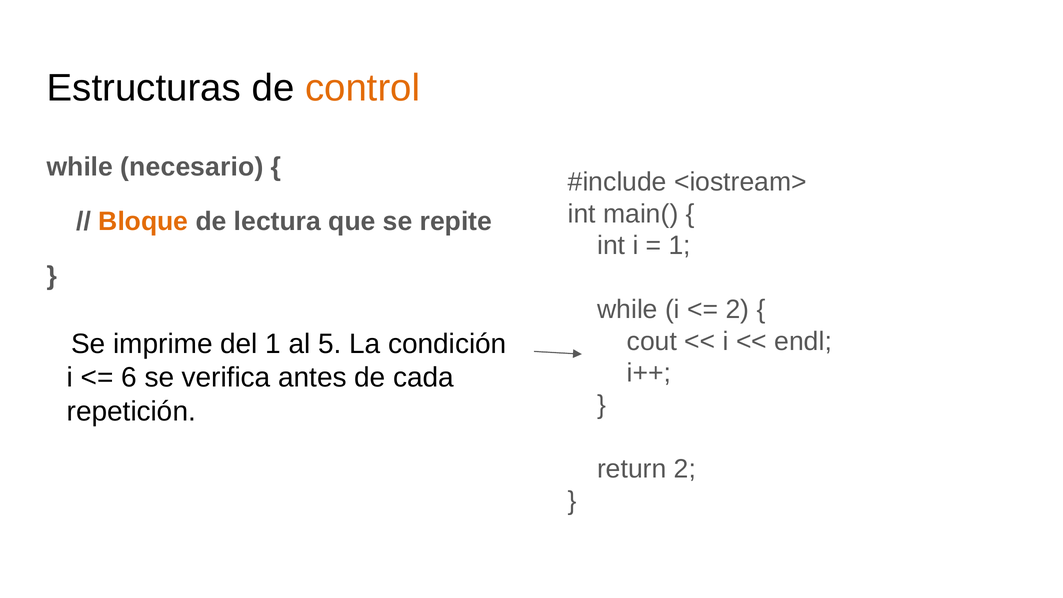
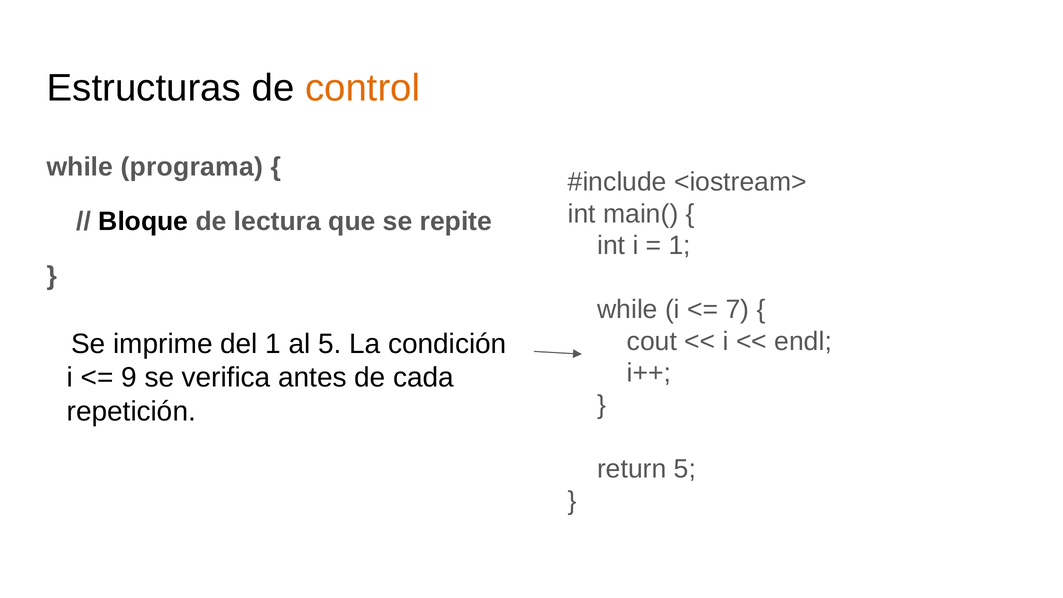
necesario: necesario -> programa (192, 167)
Bloque colour: orange -> black (143, 222)
2: 2 -> 7 (737, 309)
6: 6 -> 9 (129, 378)
return 2: 2 -> 5 (685, 469)
